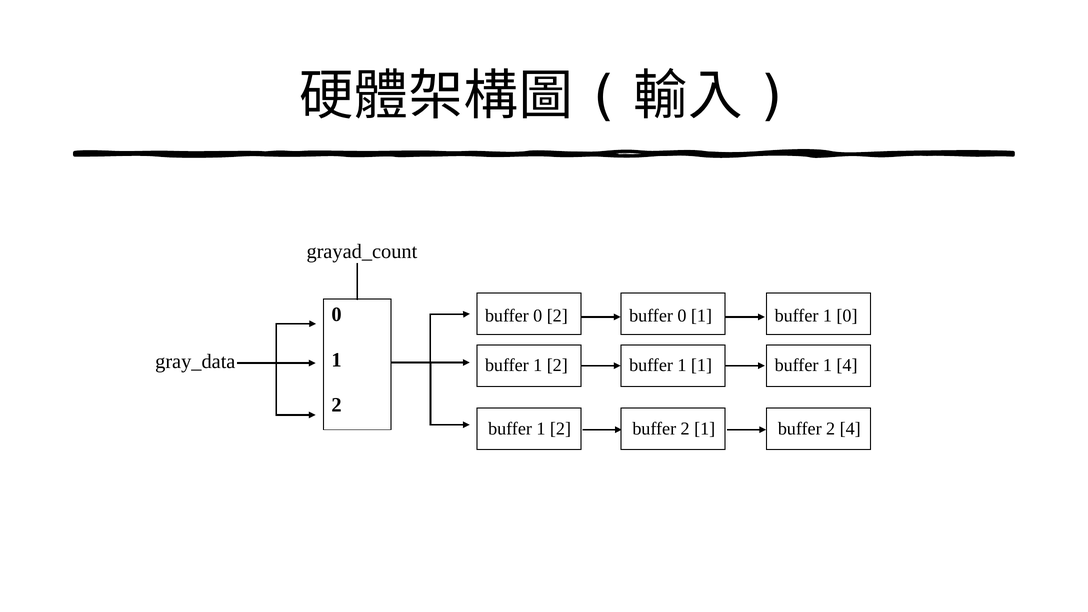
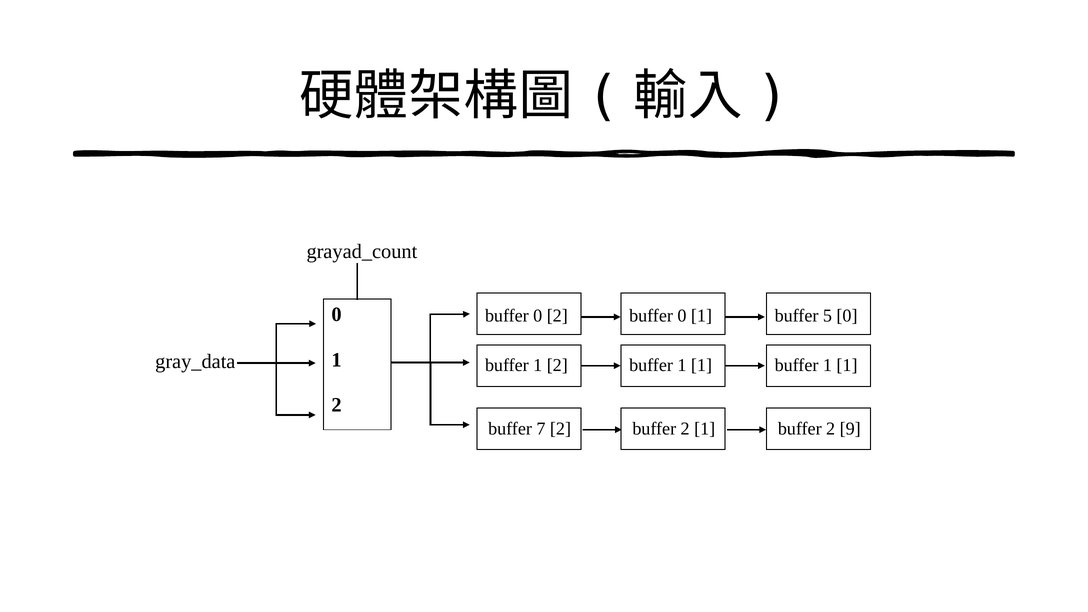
1: 1 -> 5 (827, 316)
4: 4 -> 1 (847, 365)
1: 1 -> 7 (541, 429)
2 4: 4 -> 9 (850, 429)
